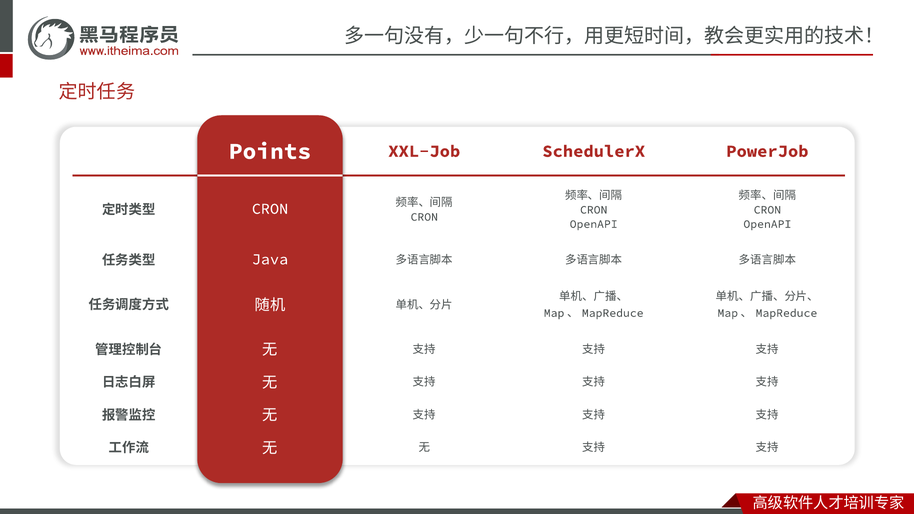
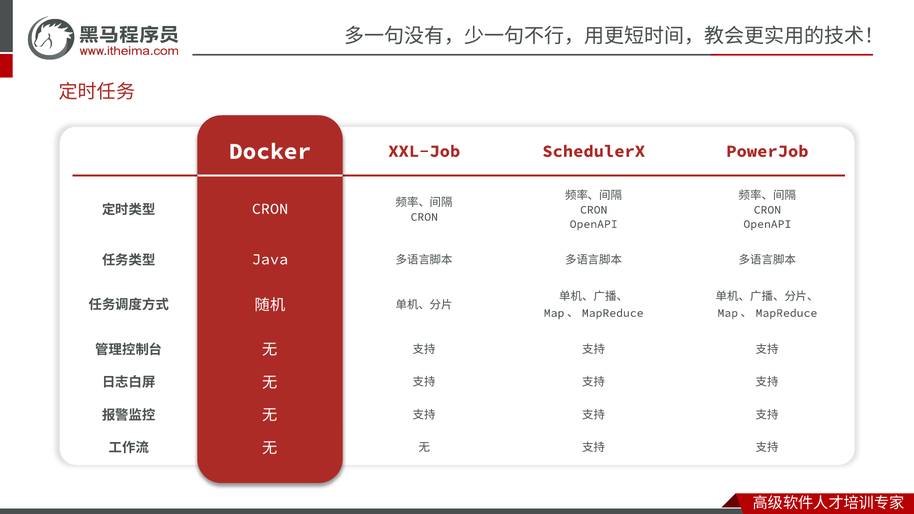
Points: Points -> Docker (270, 151)
